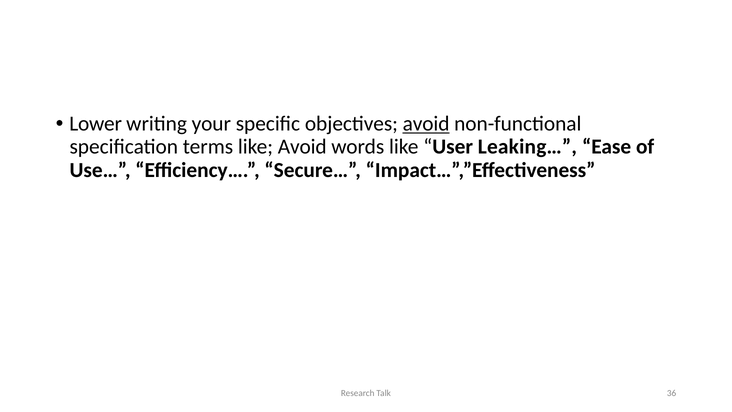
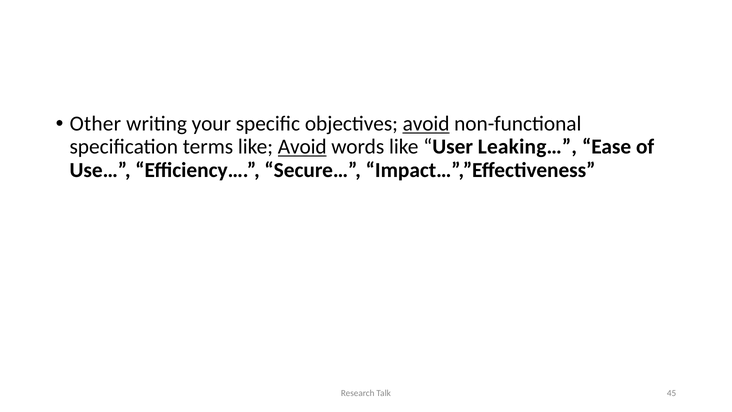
Lower: Lower -> Other (95, 124)
Avoid underline: none -> present (302, 147)
36: 36 -> 45 (672, 393)
